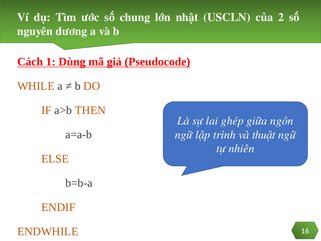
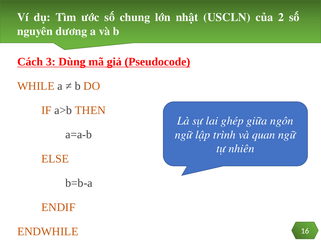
1: 1 -> 3 (51, 62)
thuật: thuật -> quan (264, 135)
